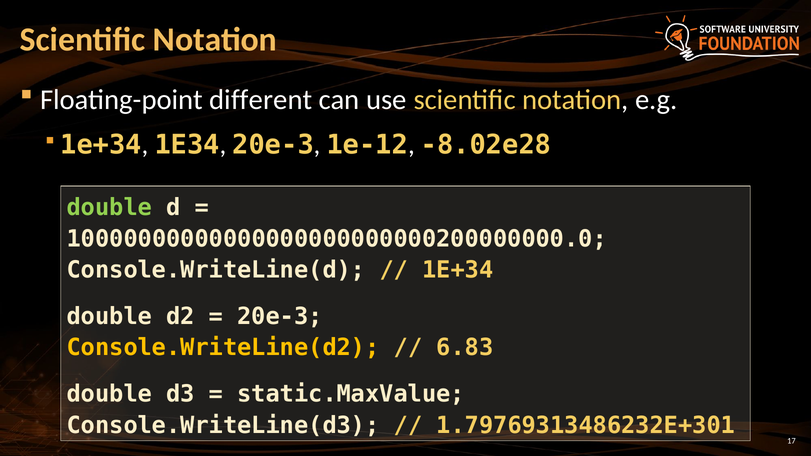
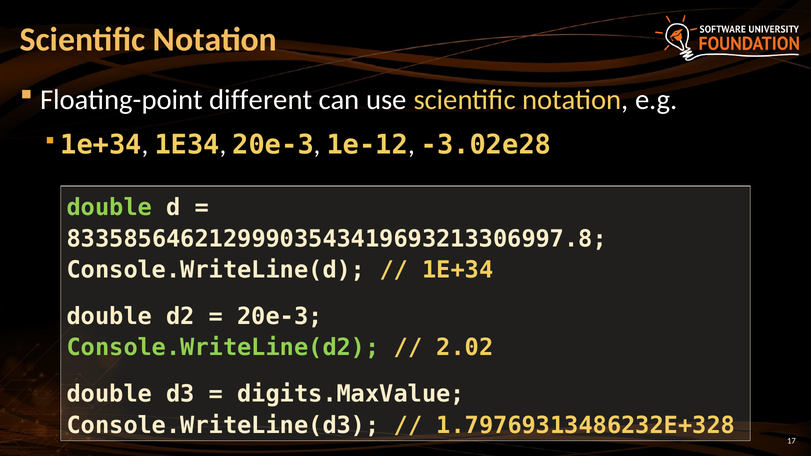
-8.02e28: -8.02e28 -> -3.02e28 (486, 145)
10000000000000000000000000200000000.0: 10000000000000000000000000200000000.0 -> 83358564621299903543419693213306997.8 (337, 239)
Console.WriteLine(d2 colour: yellow -> light green (223, 348)
6.83: 6.83 -> 2.02 (465, 348)
static.MaxValue: static.MaxValue -> digits.MaxValue (351, 394)
1.79769313486232E+301: 1.79769313486232E+301 -> 1.79769313486232E+328 (586, 425)
